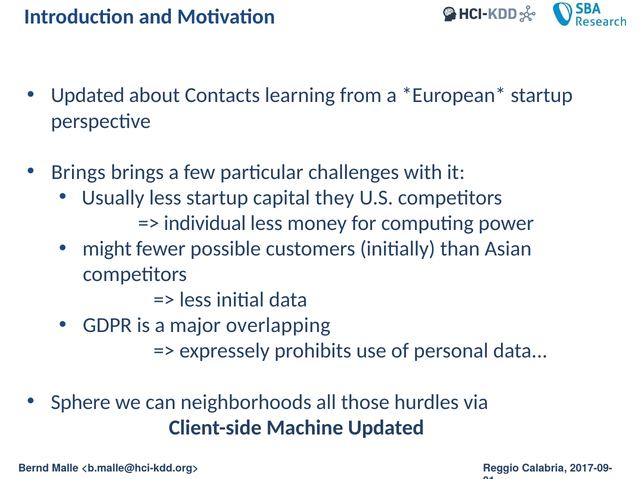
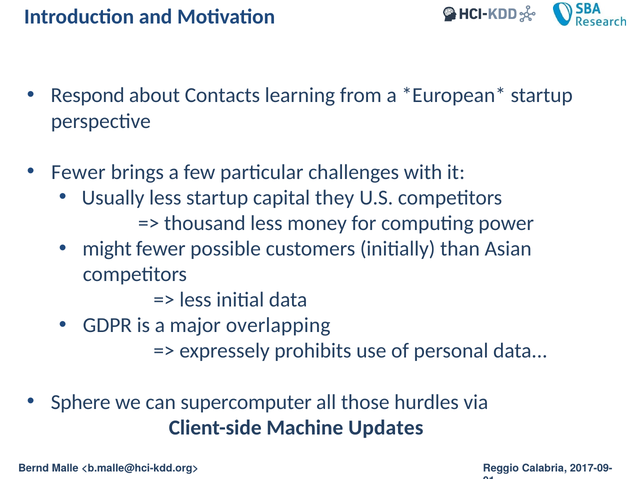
Updated: Updated -> Respond (88, 95)
Brings: Brings -> Fewer (78, 172)
individual: individual -> thousand (205, 223)
neighborhoods: neighborhoods -> supercomputer (246, 402)
Machine Updated: Updated -> Updates (386, 428)
